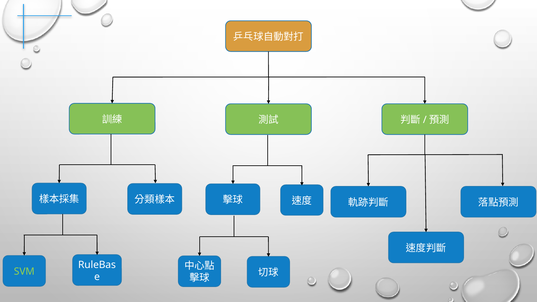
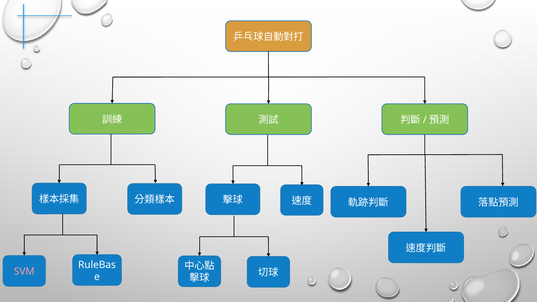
SVM colour: light green -> pink (24, 272)
